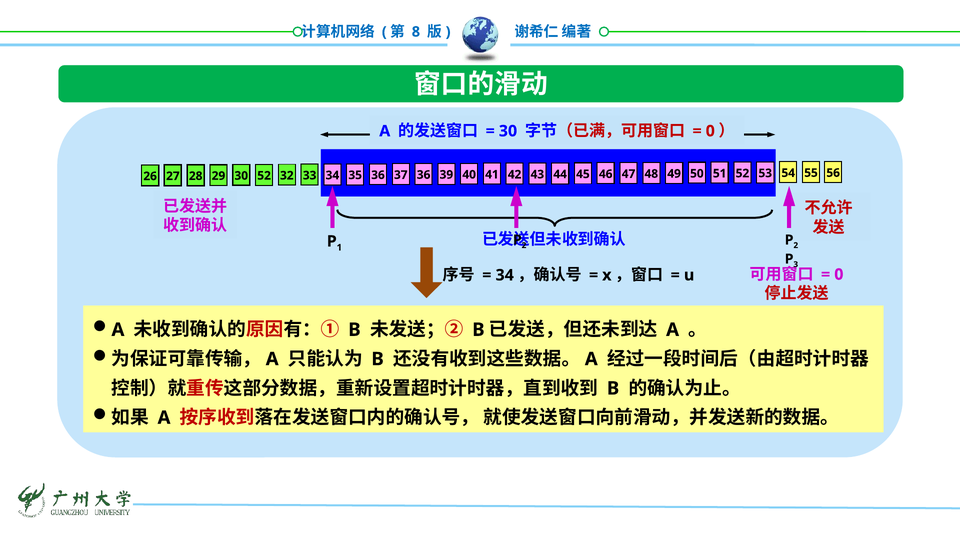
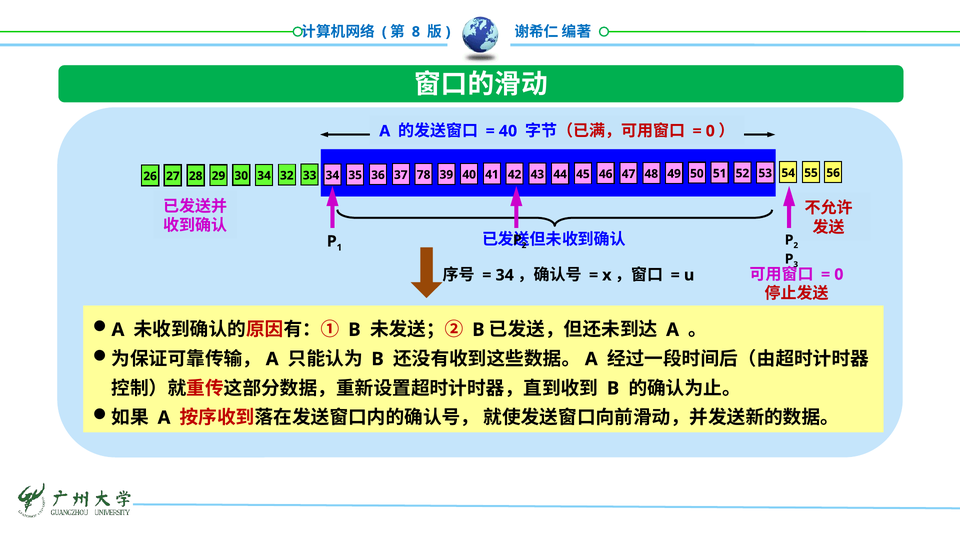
30: 30 -> 40 (508, 131)
30 52: 52 -> 34 (264, 176)
37 36: 36 -> 78 (424, 175)
